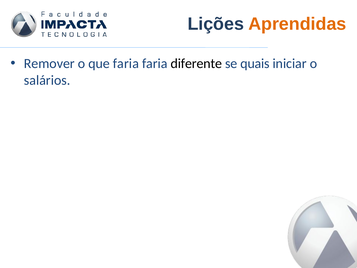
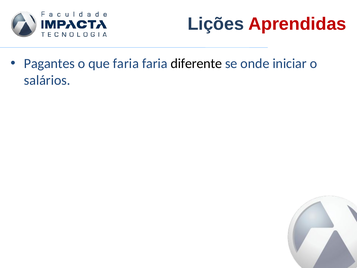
Aprendidas colour: orange -> red (297, 24)
Remover: Remover -> Pagantes (49, 63)
quais: quais -> onde (255, 63)
